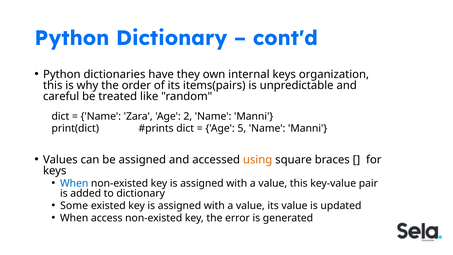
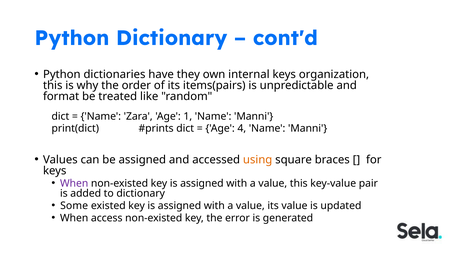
careful: careful -> format (61, 96)
2: 2 -> 1 (188, 116)
5: 5 -> 4 (242, 128)
When colour: blue -> purple (74, 183)
